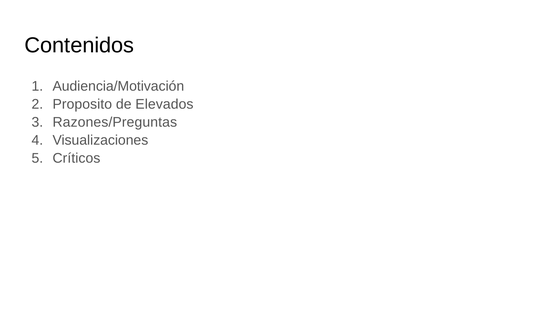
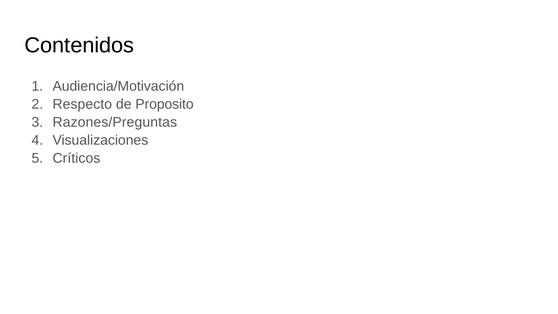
Proposito: Proposito -> Respecto (82, 104)
Elevados: Elevados -> Proposito (165, 104)
